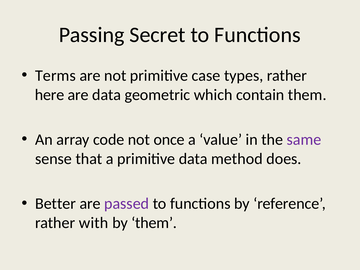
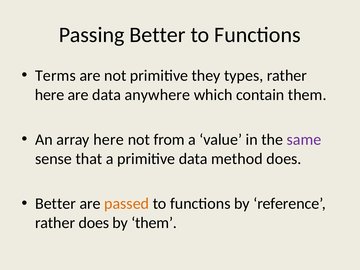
Passing Secret: Secret -> Better (157, 35)
case: case -> they (206, 76)
geometric: geometric -> anywhere (157, 95)
array code: code -> here (109, 140)
once: once -> from (169, 140)
passed colour: purple -> orange (127, 204)
rather with: with -> does (94, 223)
